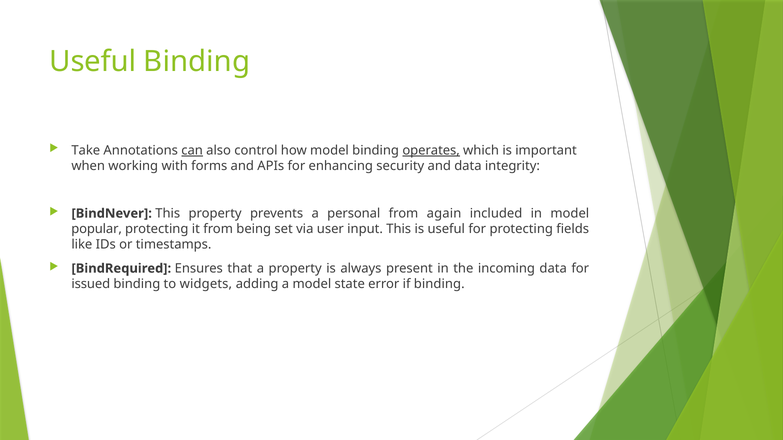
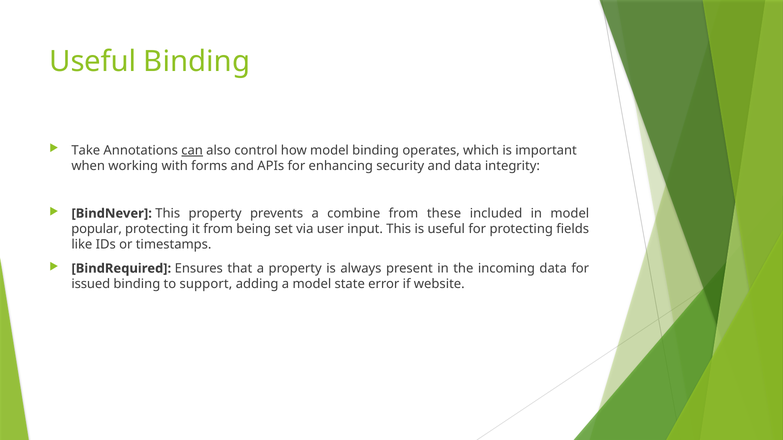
operates underline: present -> none (431, 150)
personal: personal -> combine (354, 214)
again: again -> these (444, 214)
widgets: widgets -> support (206, 284)
if binding: binding -> website (439, 284)
